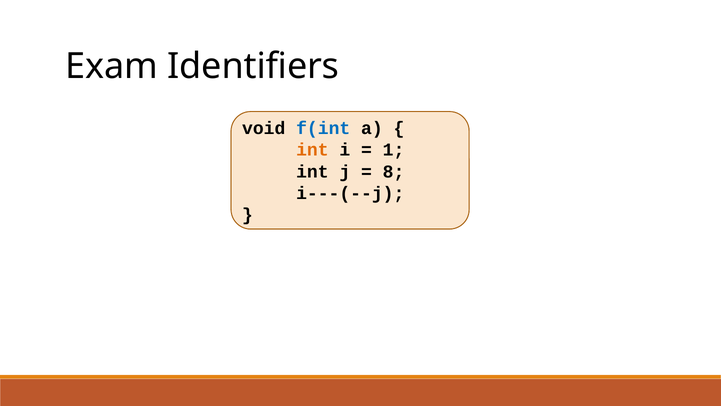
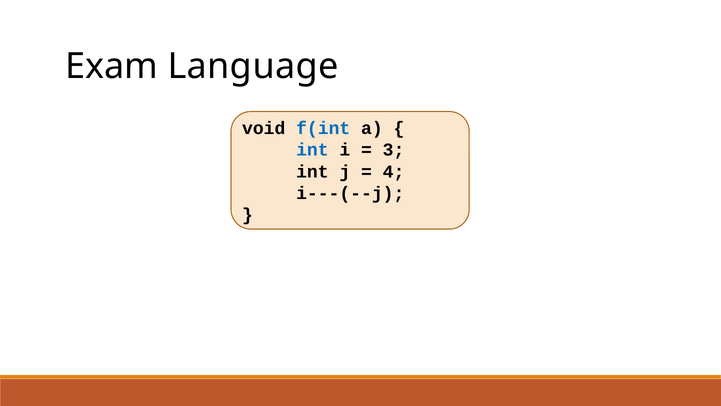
Identifiers: Identifiers -> Language (253, 66)
int colour: orange -> blue (312, 150)
1: 1 -> 3 (394, 150)
8: 8 -> 4 (394, 171)
